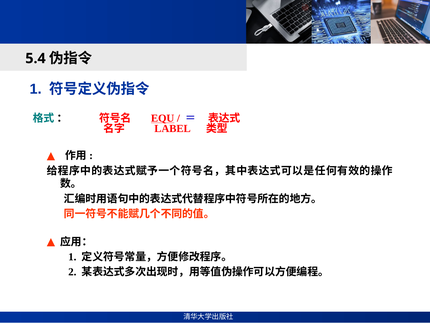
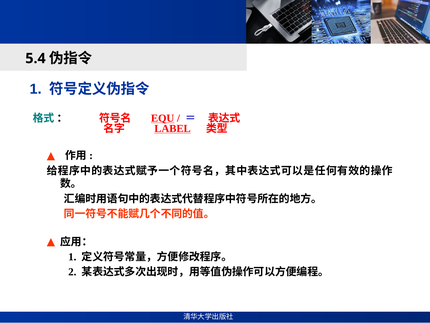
LABEL underline: none -> present (173, 128)
